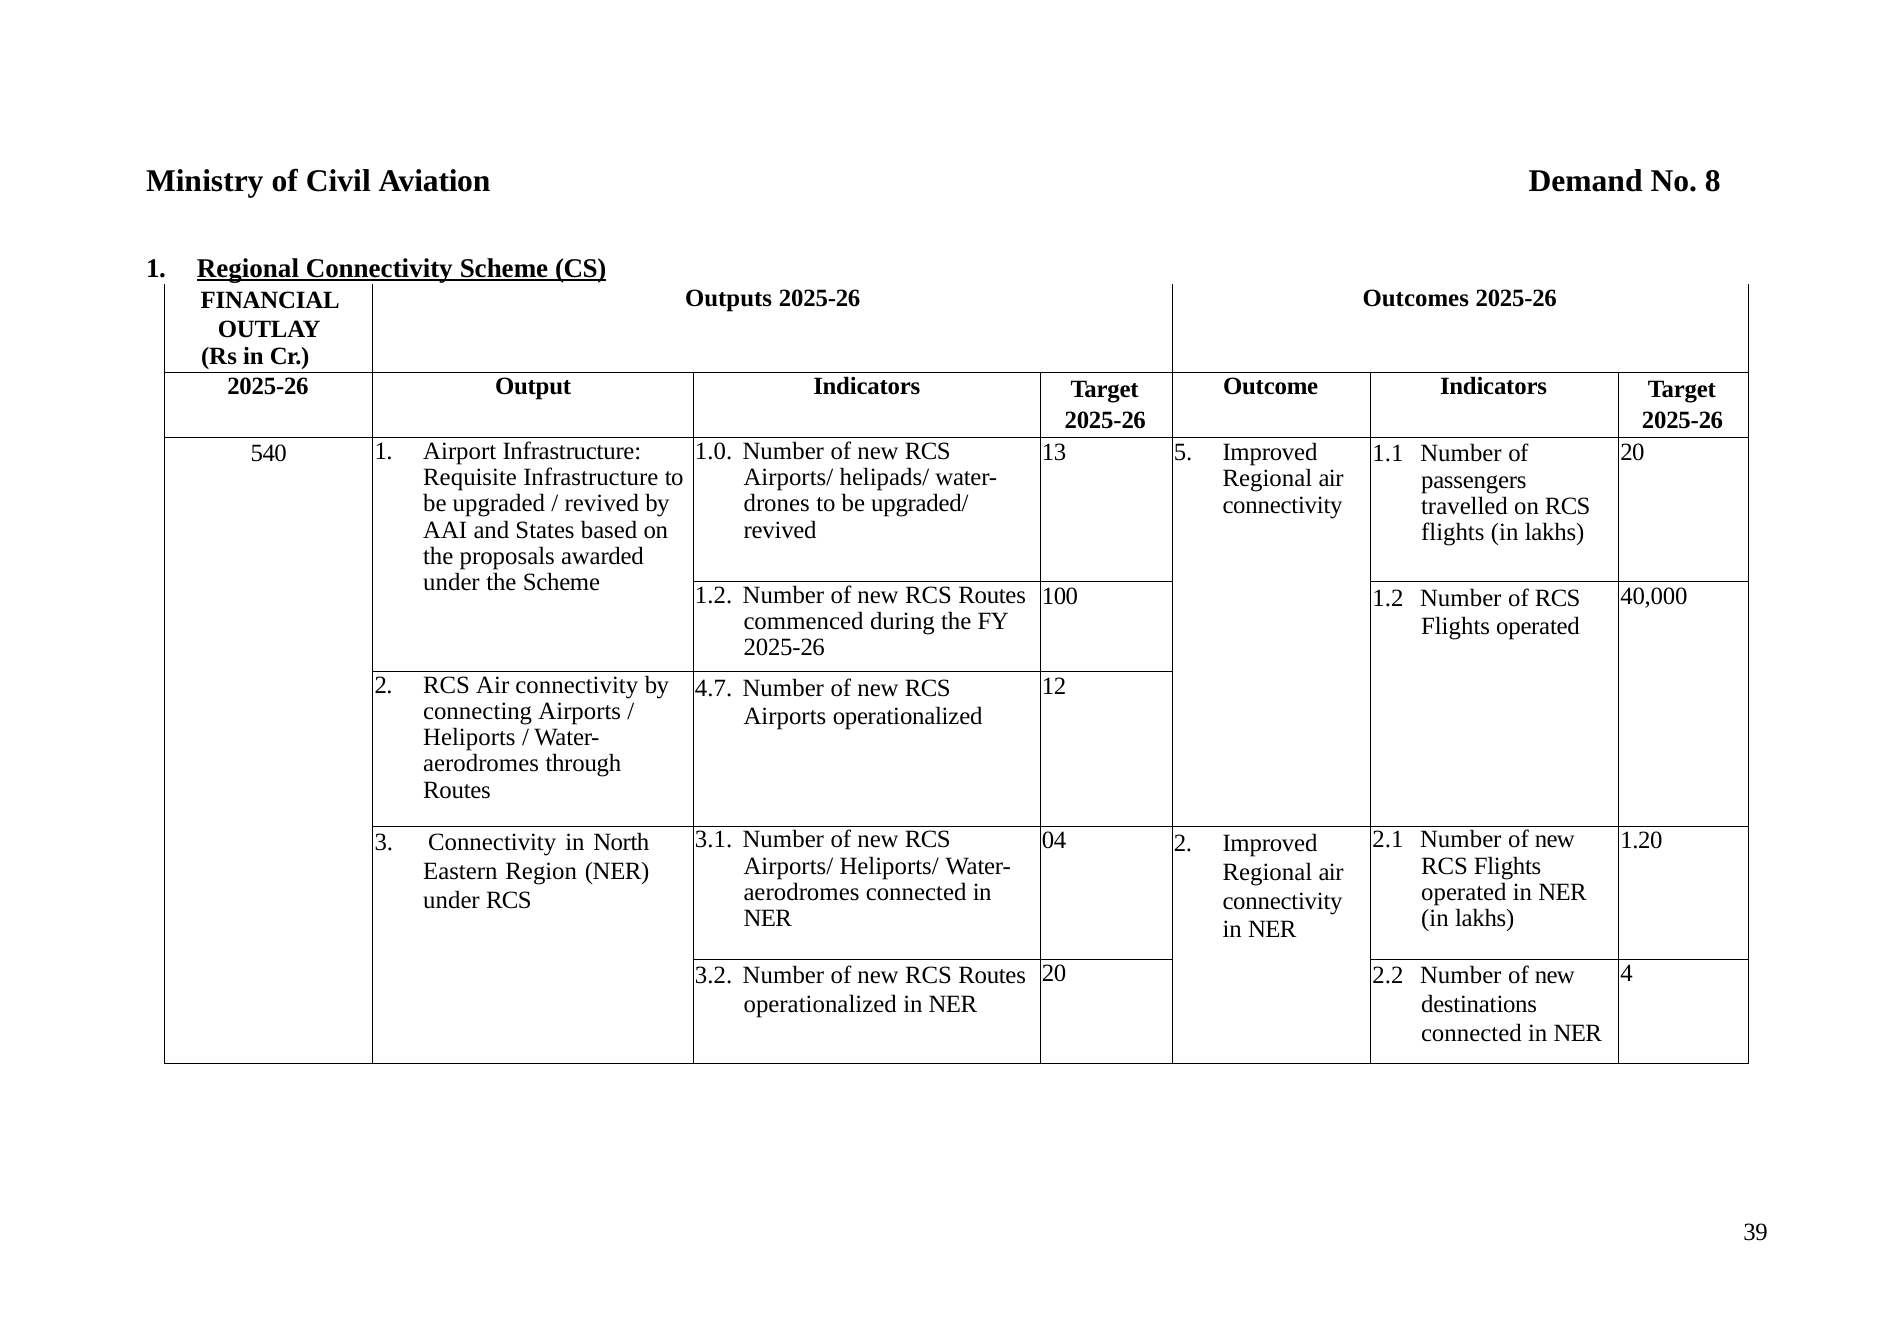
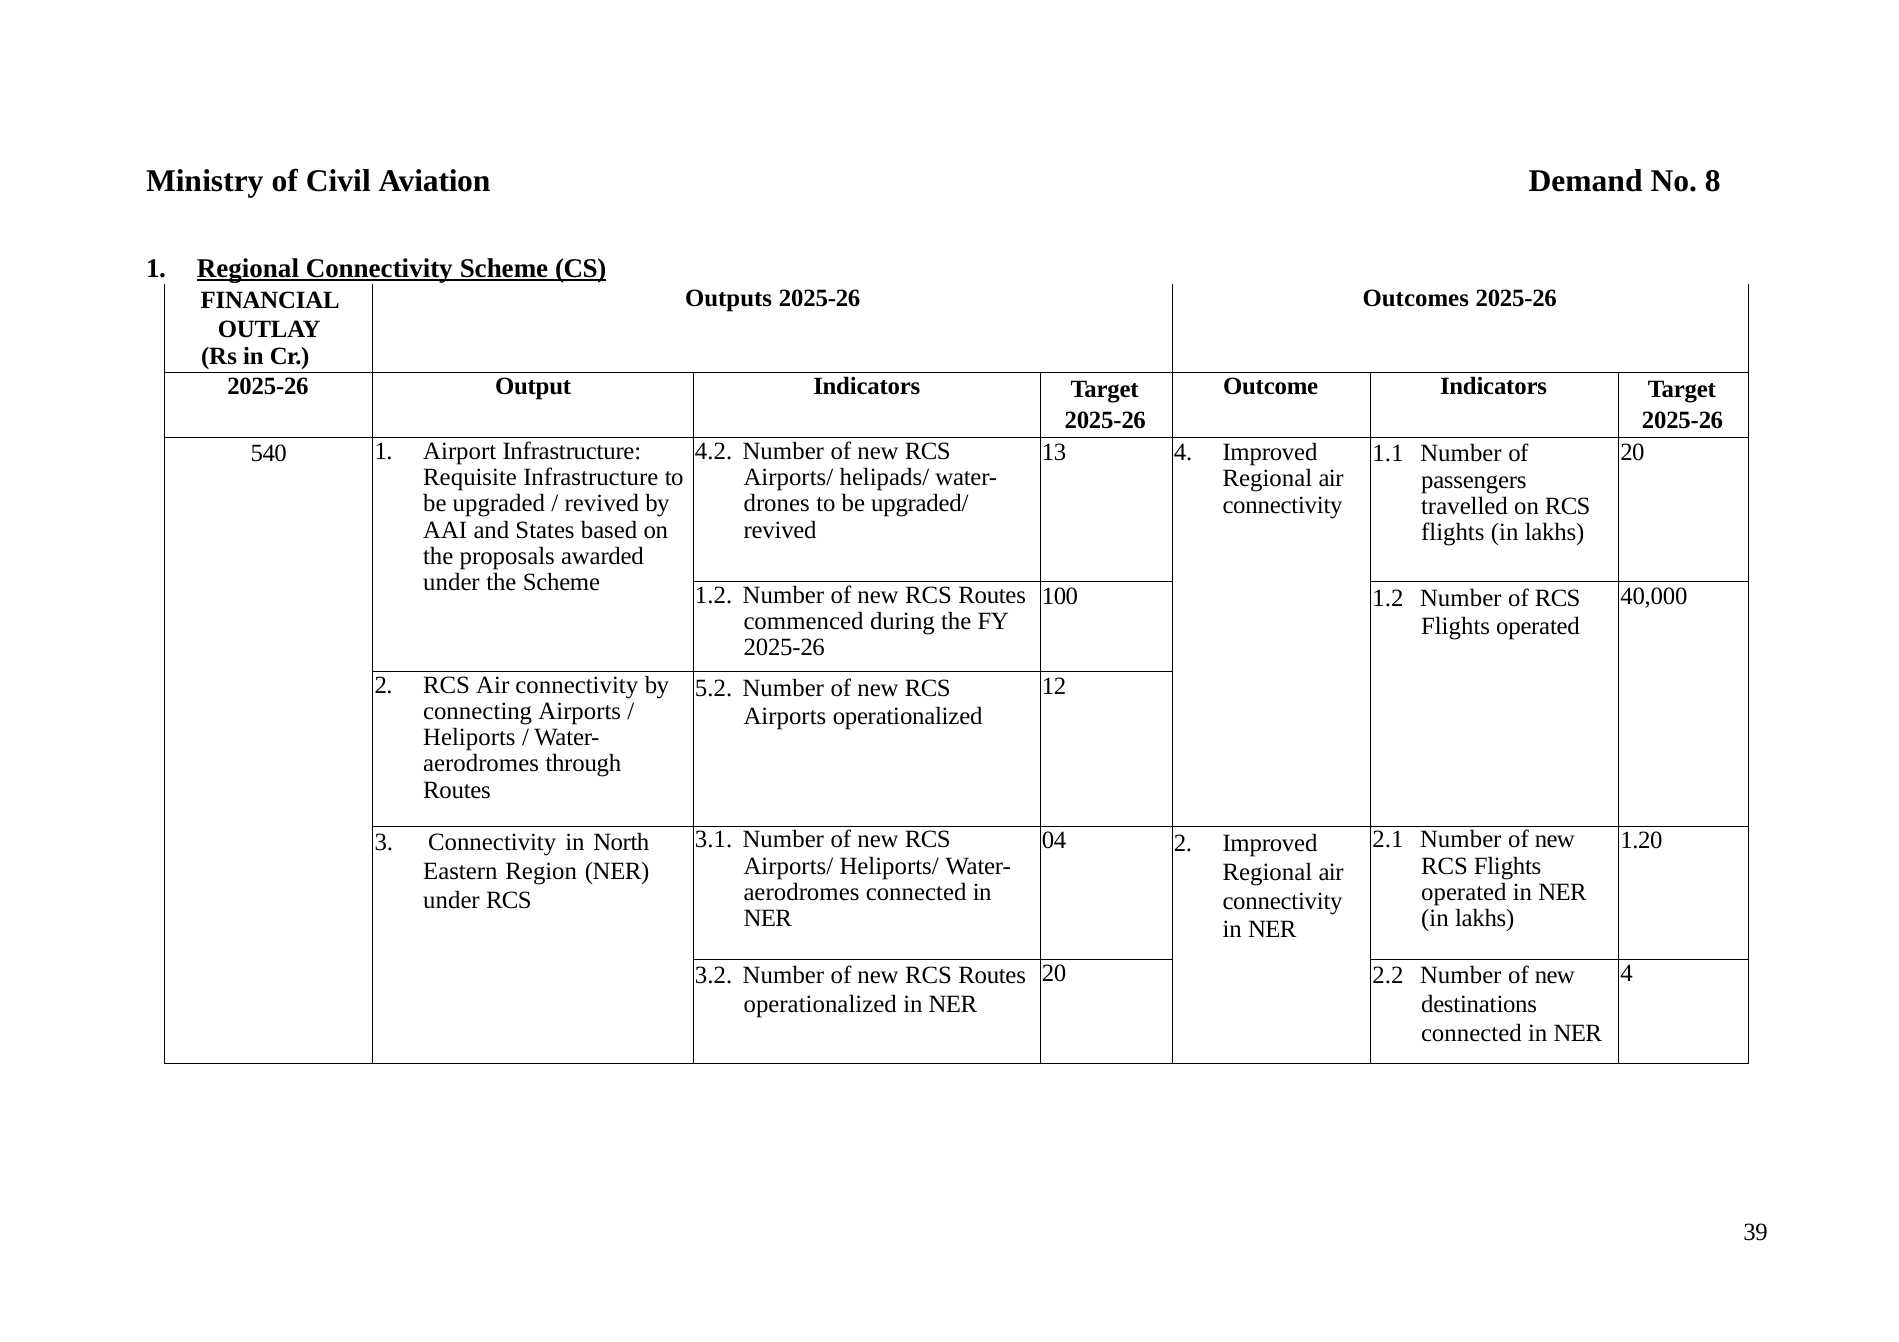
1.0: 1.0 -> 4.2 (714, 451)
13 5: 5 -> 4 (1183, 452)
4.7: 4.7 -> 5.2 (714, 688)
